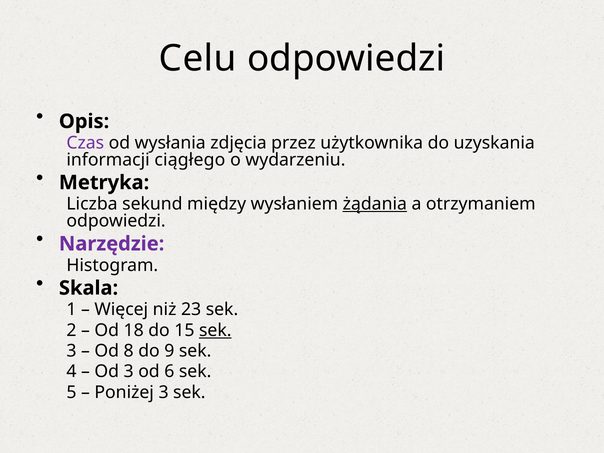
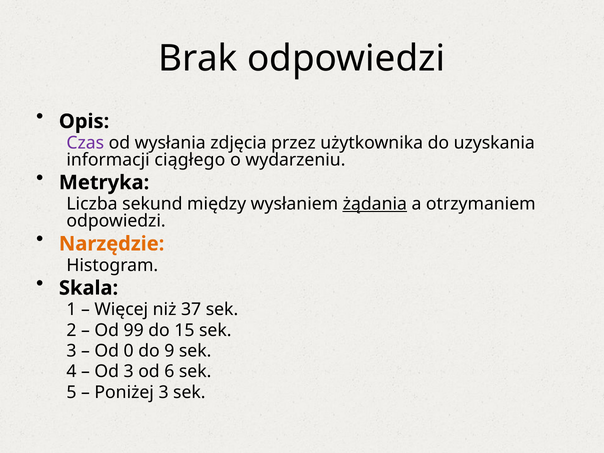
Celu: Celu -> Brak (198, 58)
Narzędzie colour: purple -> orange (112, 244)
23: 23 -> 37 (191, 310)
18: 18 -> 99 (134, 330)
sek underline: present -> none (215, 330)
8: 8 -> 0 (129, 351)
